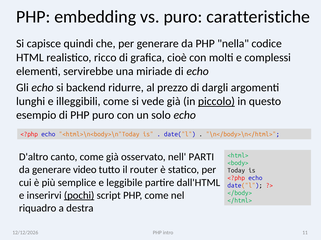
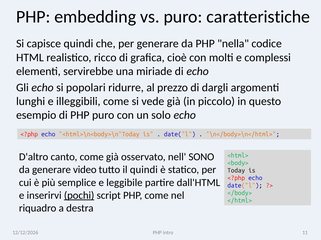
backend: backend -> popolari (86, 88)
piccolo underline: present -> none (216, 102)
PARTI: PARTI -> SONO (201, 157)
il router: router -> quindi (144, 170)
